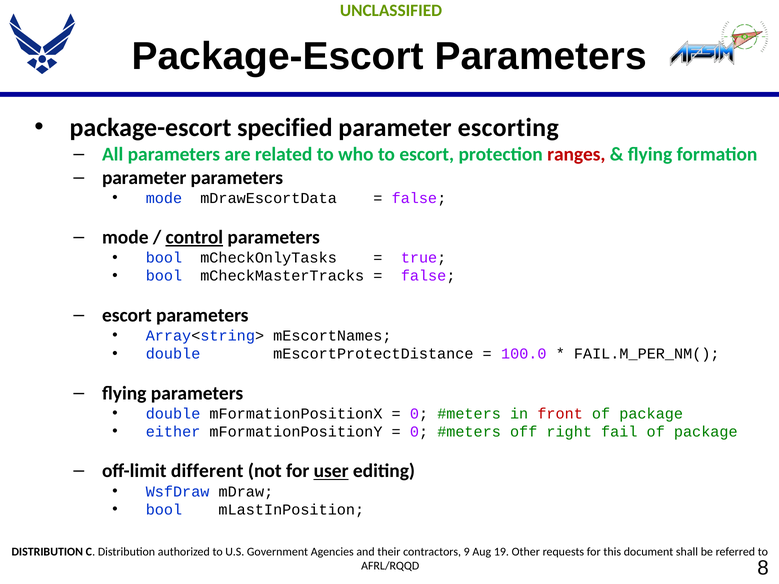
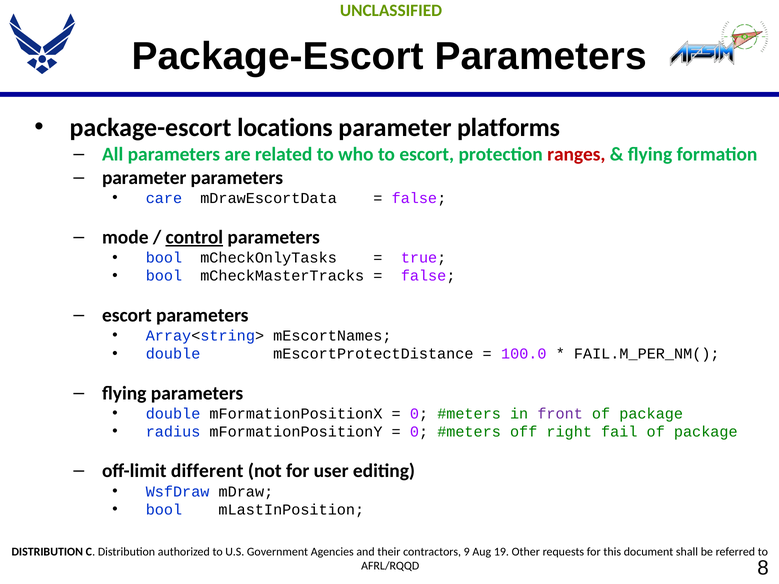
specified: specified -> locations (285, 128)
escorting: escorting -> platforms (508, 128)
mode: mode -> care (164, 198)
front colour: red -> purple (560, 414)
either: either -> radius (173, 432)
user underline: present -> none (331, 471)
